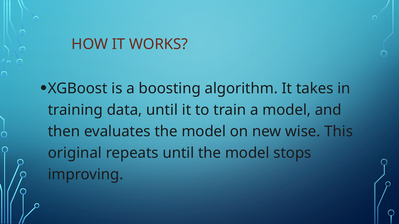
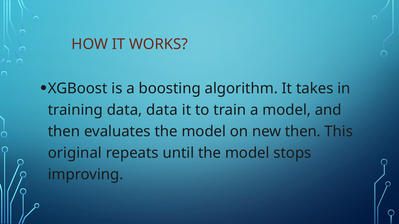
data until: until -> data (162, 110)
new wise: wise -> then (303, 132)
